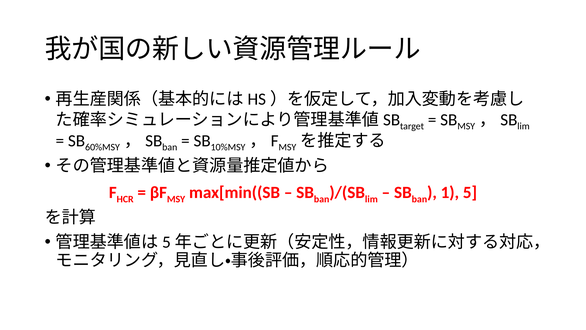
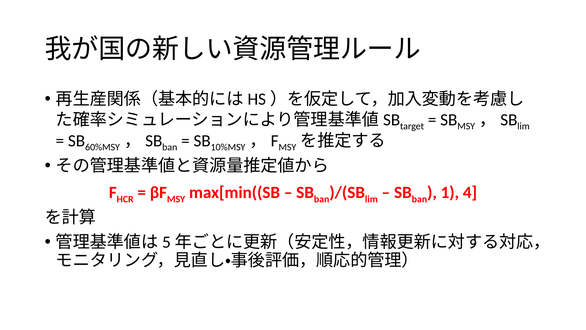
5: 5 -> 4 (470, 192)
